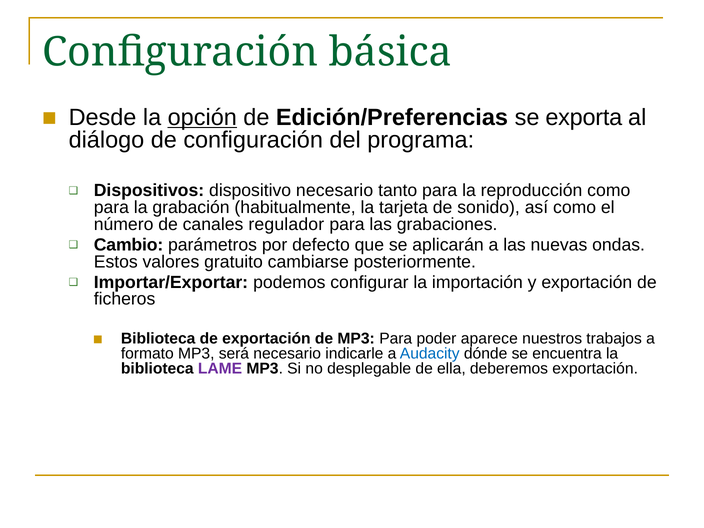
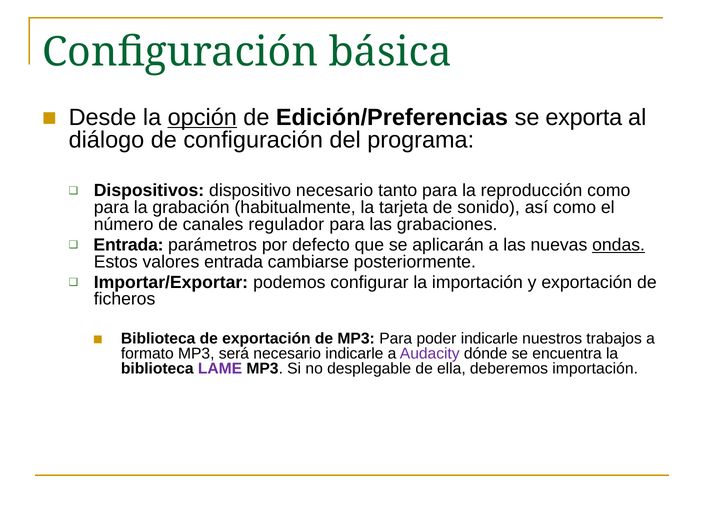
Cambio: Cambio -> Entrada (129, 245)
ondas underline: none -> present (619, 245)
valores gratuito: gratuito -> entrada (234, 262)
poder aparece: aparece -> indicarle (489, 339)
Audacity colour: blue -> purple (430, 354)
deberemos exportación: exportación -> importación (595, 369)
